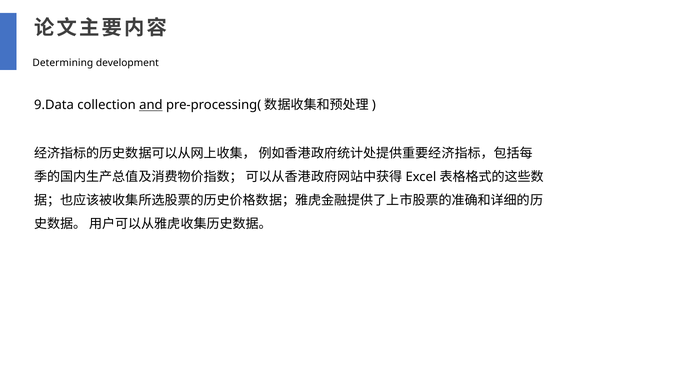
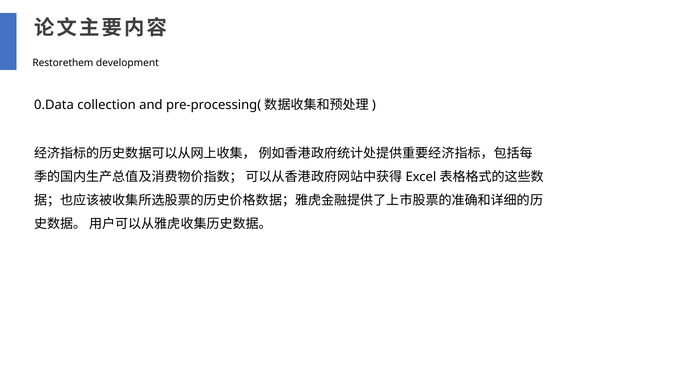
Determining: Determining -> Restorethem (63, 63)
9.Data: 9.Data -> 0.Data (54, 105)
and underline: present -> none (151, 105)
